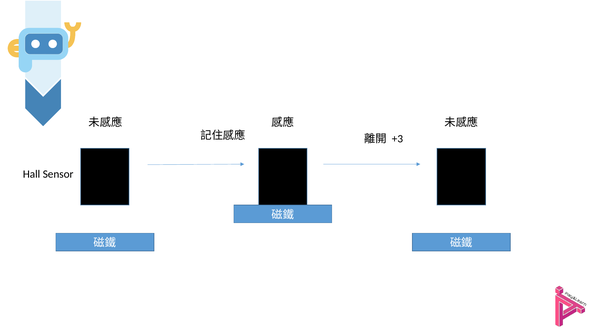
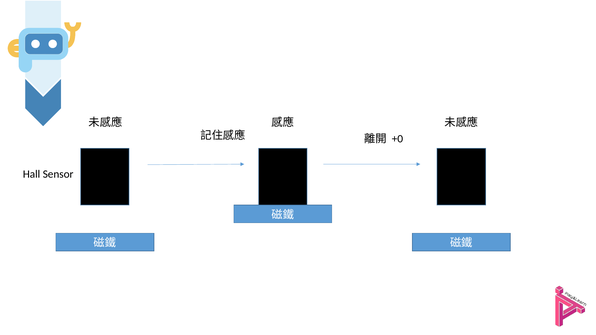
+3: +3 -> +0 (397, 139)
